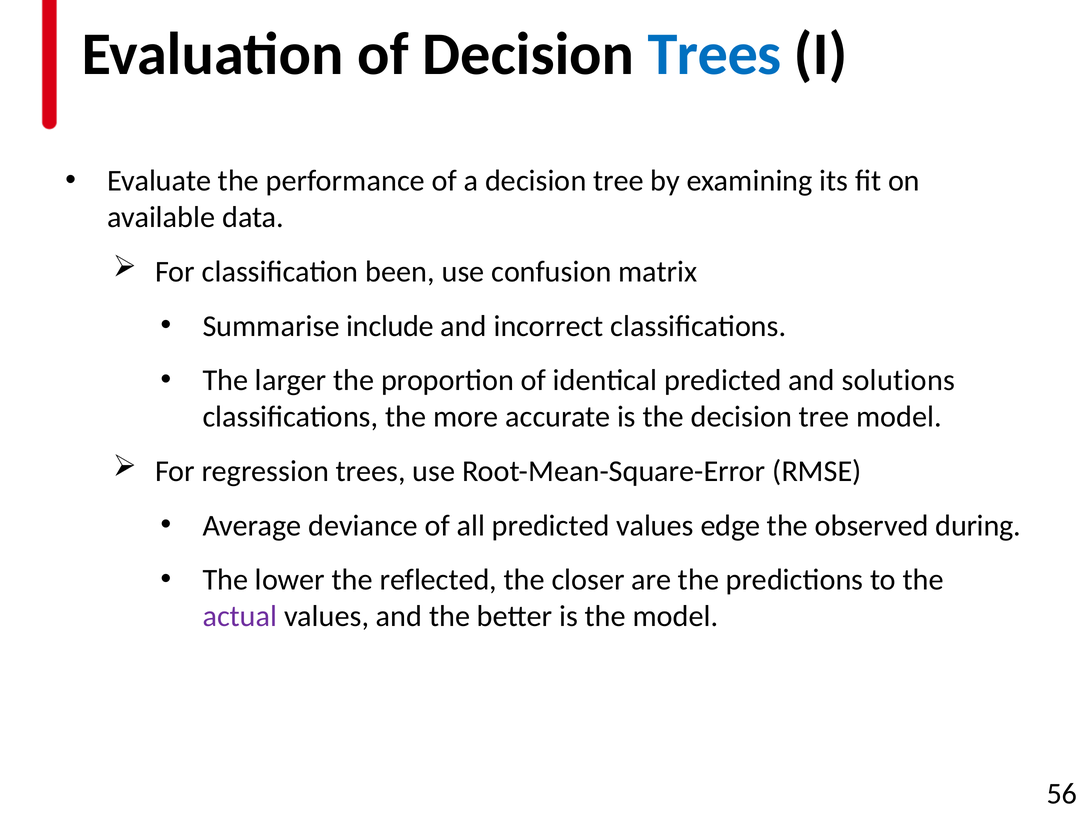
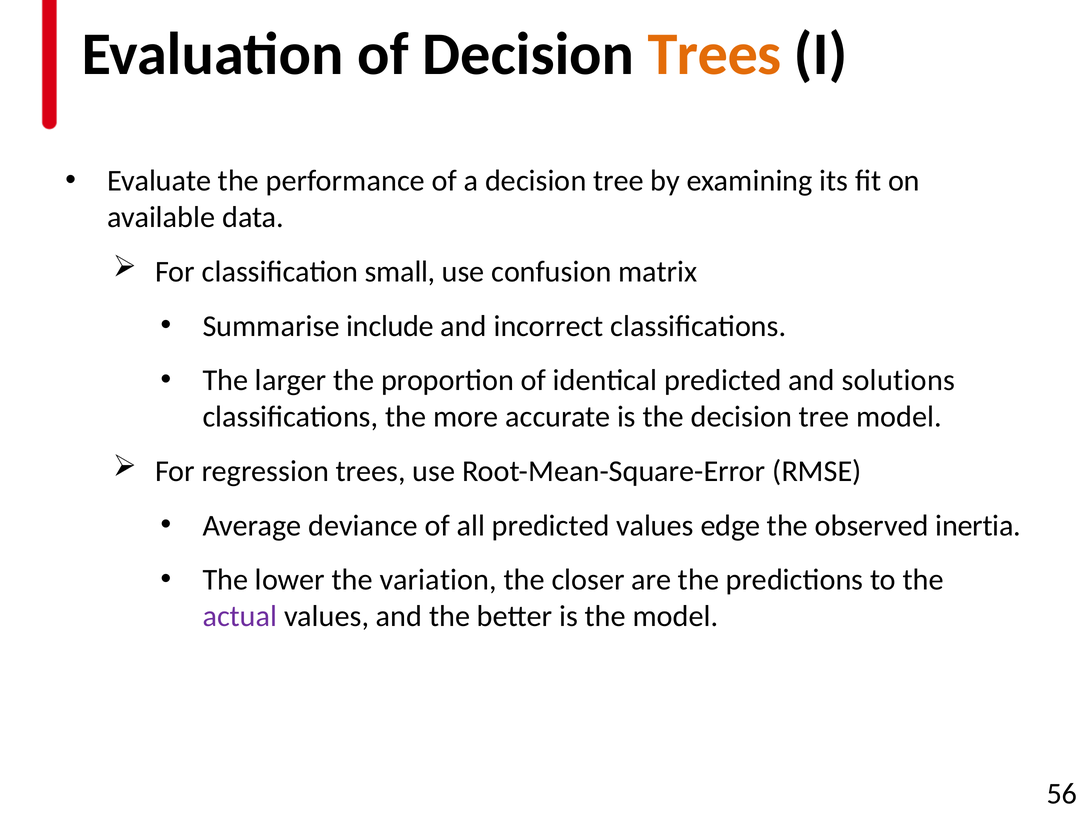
Trees colour: blue -> orange (714, 54)
been: been -> small (400, 272)
during: during -> inertia (978, 526)
reflected: reflected -> variation (438, 580)
